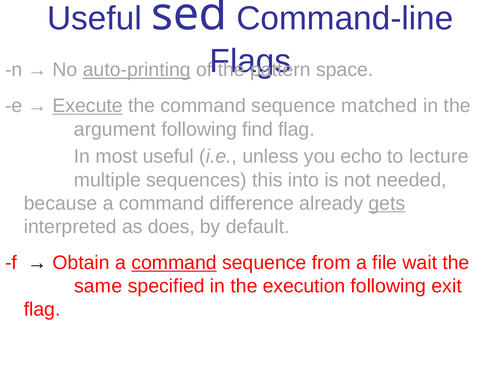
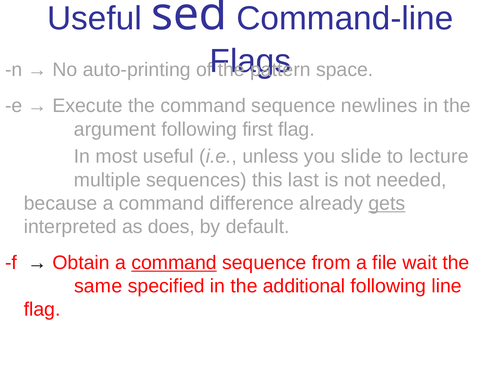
auto-printing underline: present -> none (137, 70)
Execute underline: present -> none (88, 106)
matched: matched -> newlines (379, 106)
find: find -> first (258, 129)
echo: echo -> slide (361, 156)
into: into -> last (303, 180)
execution: execution -> additional (304, 286)
exit: exit -> line (447, 286)
